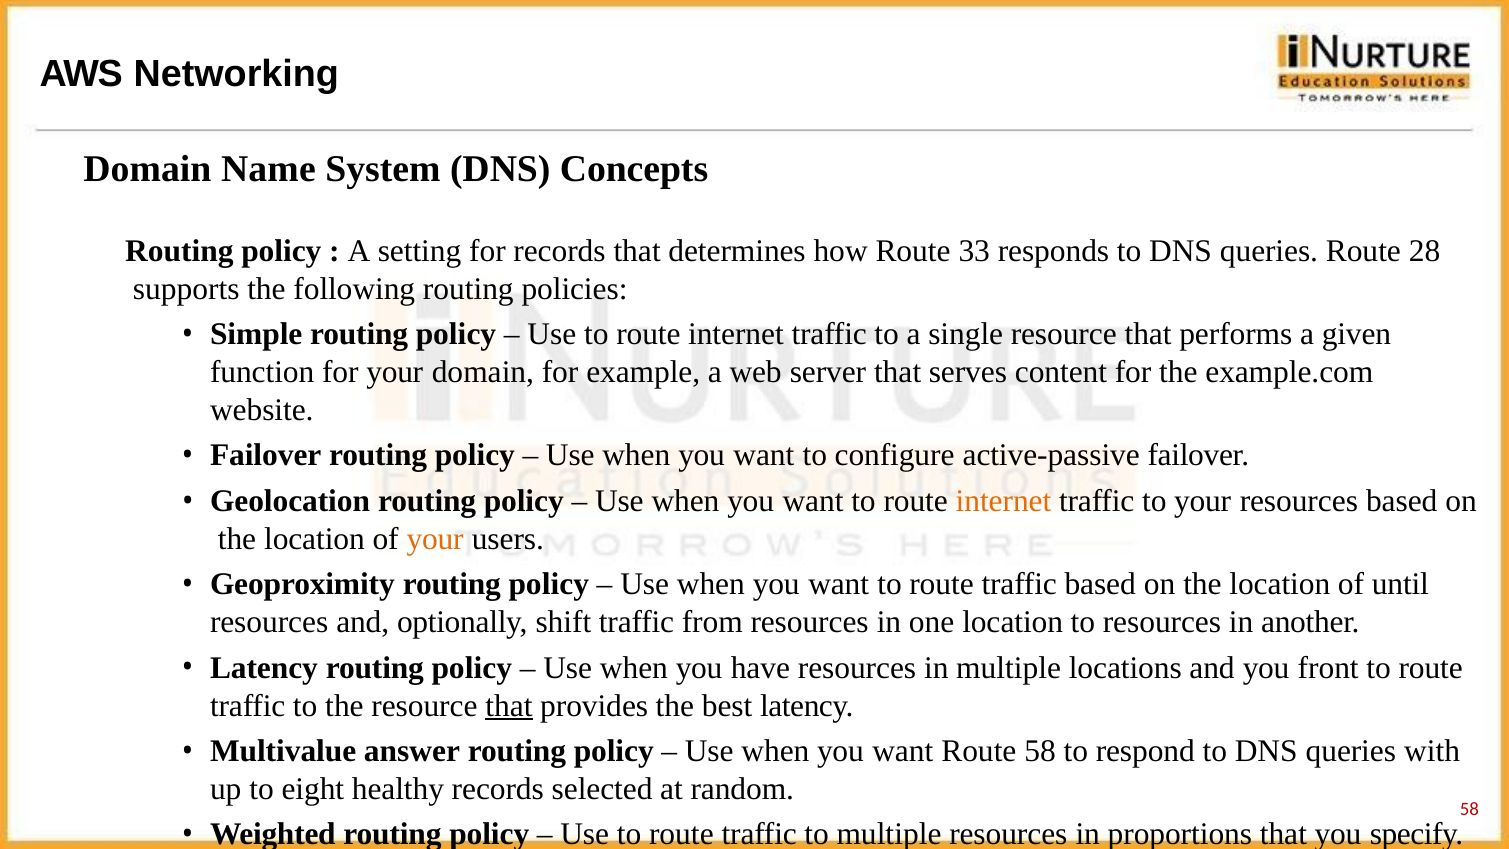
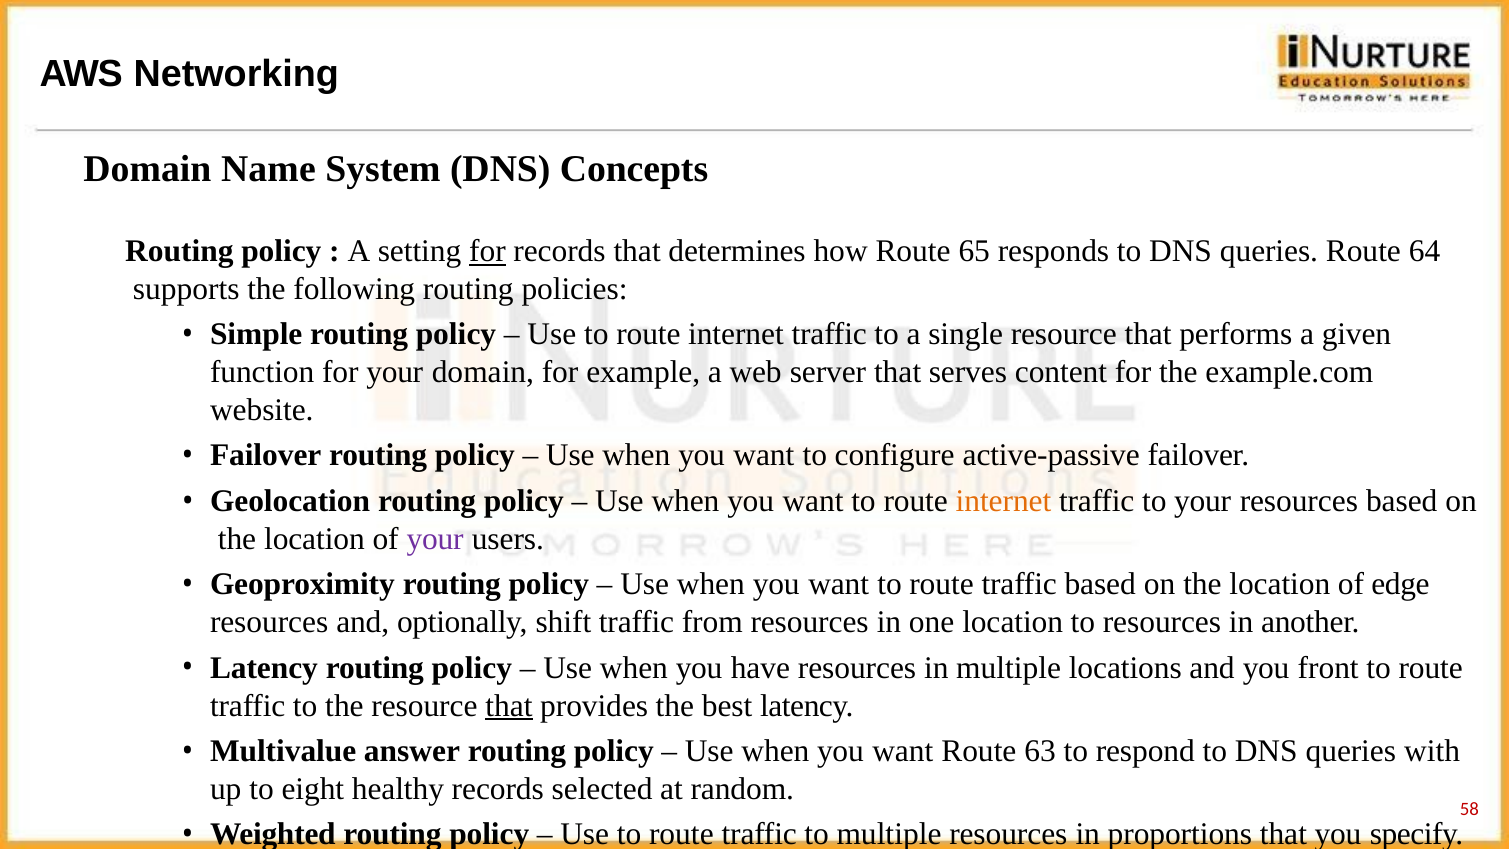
for underline: none -> present (487, 251)
33: 33 -> 65 (974, 251)
28: 28 -> 64 (1425, 251)
your colour: orange -> purple (435, 539)
until: until -> edge (1400, 584)
Route 58: 58 -> 63 (1040, 751)
